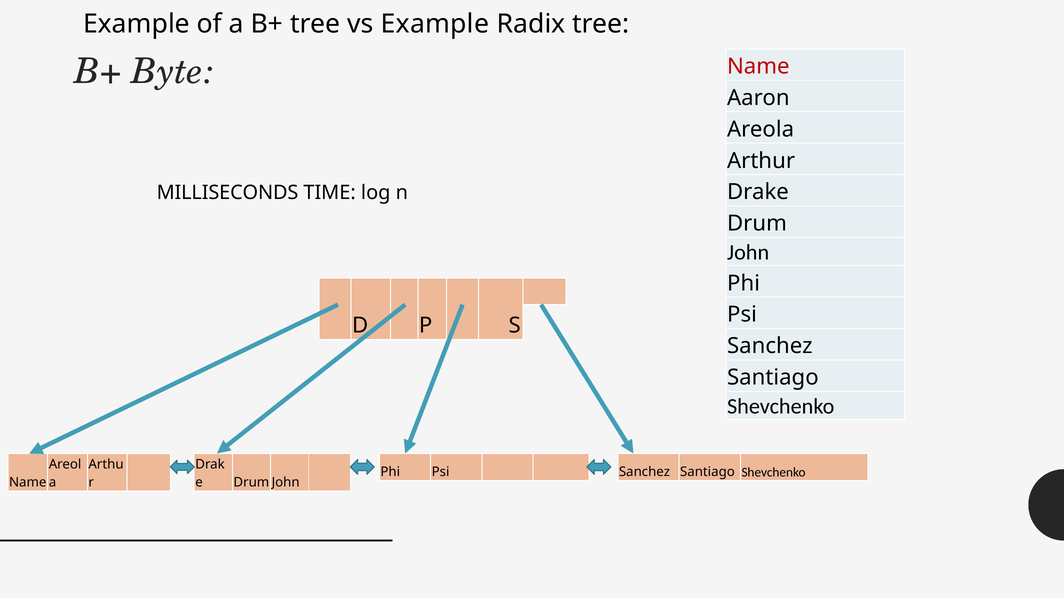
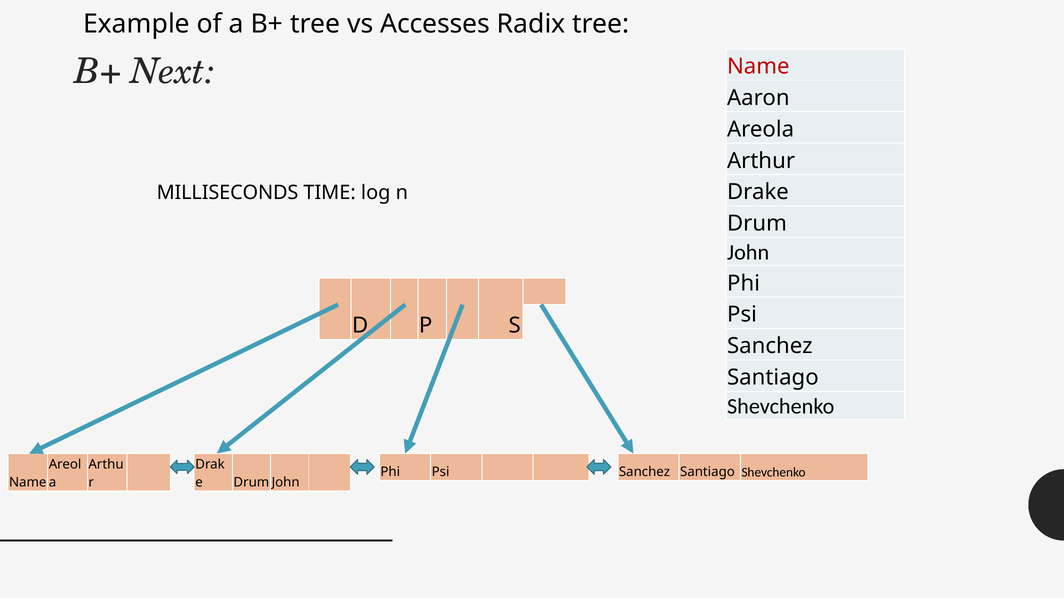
vs Example: Example -> Accesses (435, 24)
Byte: Byte -> Next (172, 72)
